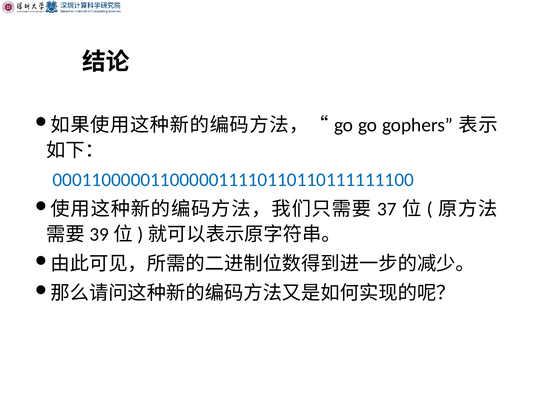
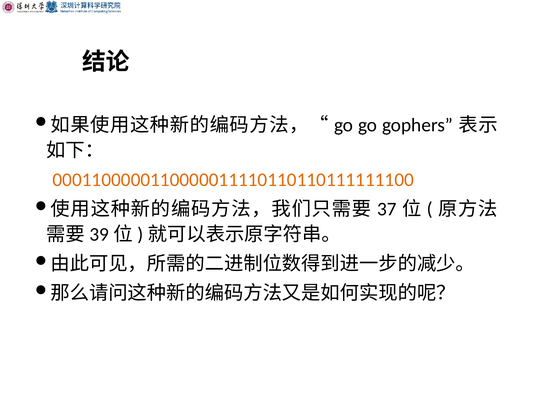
0001100000110000011110110110111111100 colour: blue -> orange (233, 180)
